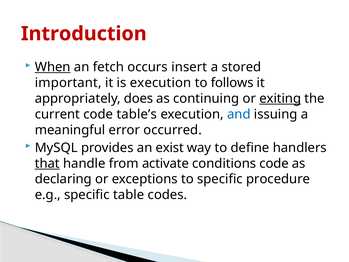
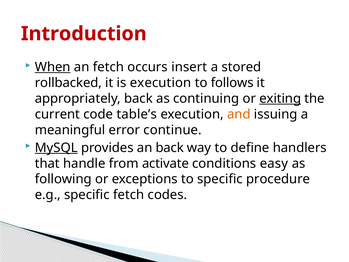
important: important -> rollbacked (68, 83)
appropriately does: does -> back (138, 98)
and colour: blue -> orange (239, 114)
occurred: occurred -> continue (173, 130)
MySQL underline: none -> present (56, 148)
an exist: exist -> back (170, 148)
that underline: present -> none (47, 163)
conditions code: code -> easy (274, 163)
declaring: declaring -> following (63, 179)
specific table: table -> fetch (129, 195)
